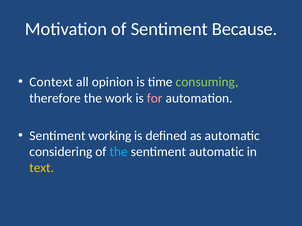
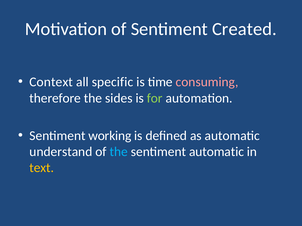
Because: Because -> Created (244, 29)
opinion: opinion -> specific (113, 82)
consuming colour: light green -> pink (207, 82)
work: work -> sides (119, 98)
for colour: pink -> light green (155, 98)
considering: considering -> understand (61, 152)
